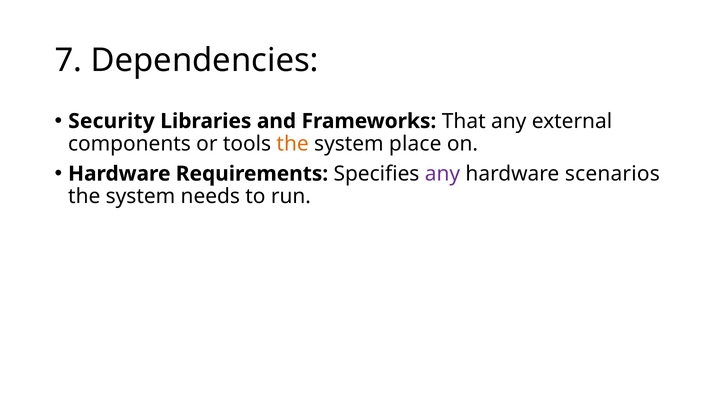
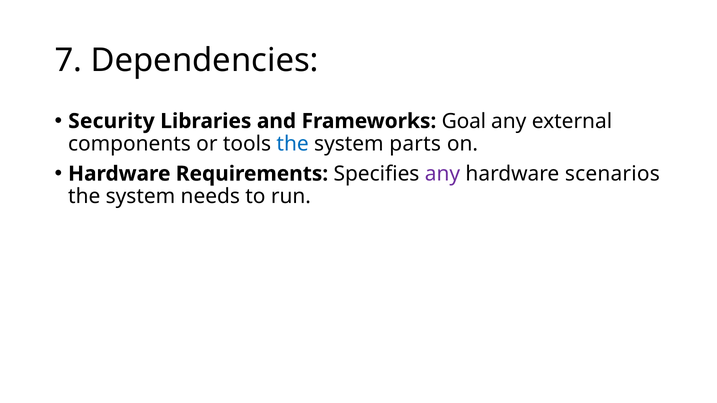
That: That -> Goal (464, 121)
the colour: orange -> blue (293, 144)
place: place -> parts (415, 144)
